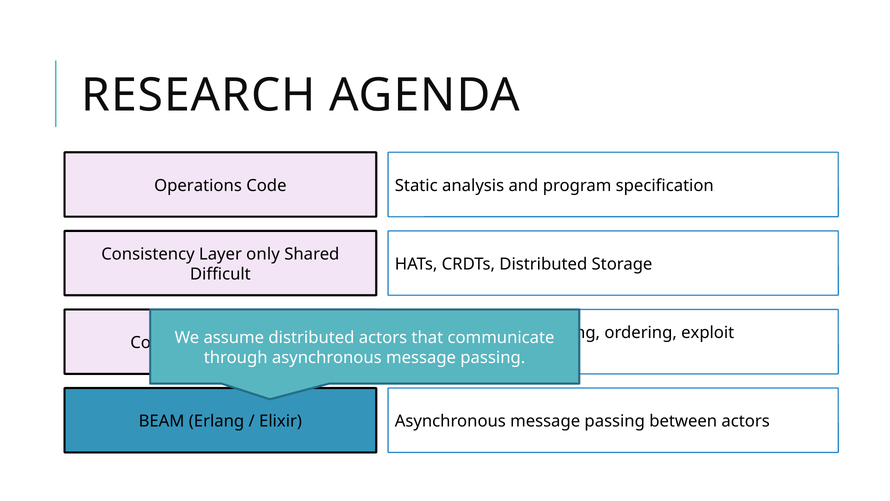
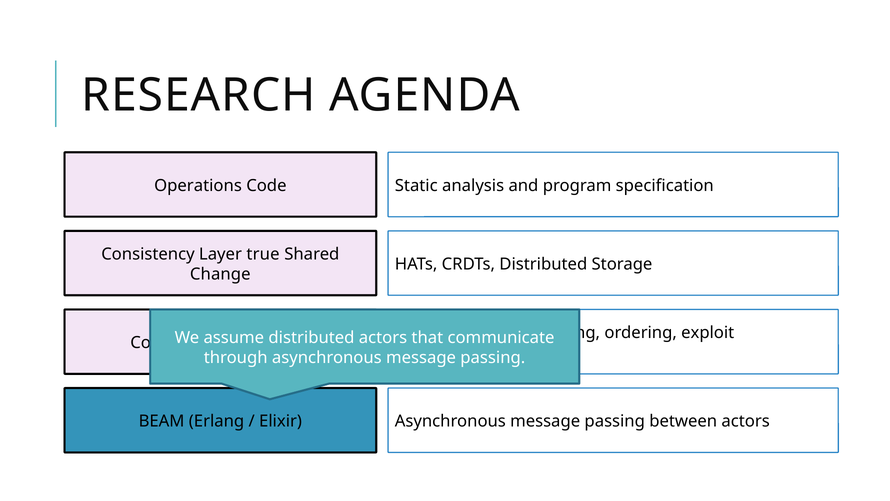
only: only -> true (263, 254)
Difficult: Difficult -> Change (220, 274)
